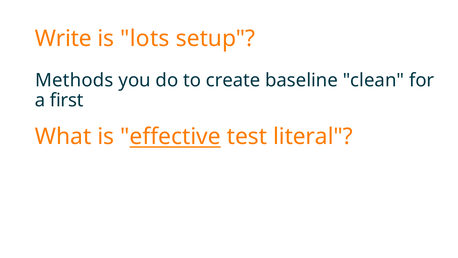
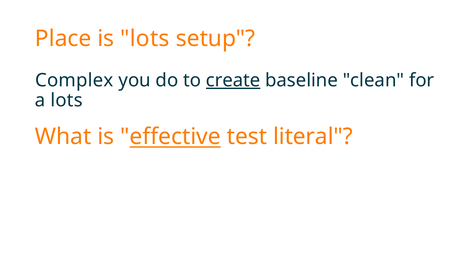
Write: Write -> Place (63, 38)
Methods: Methods -> Complex (74, 80)
create underline: none -> present (233, 80)
a first: first -> lots (66, 100)
